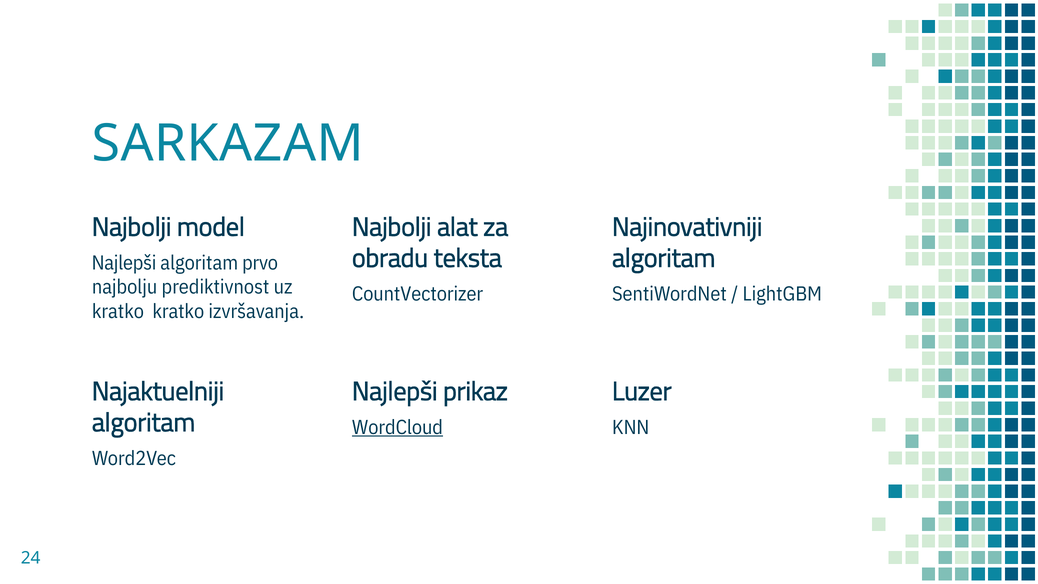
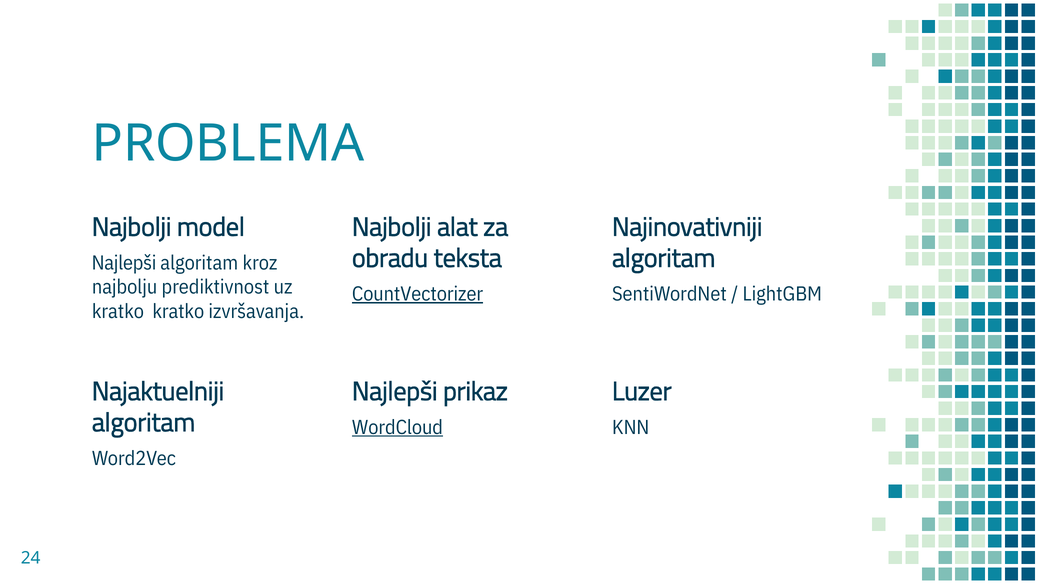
SARKAZAM: SARKAZAM -> PROBLEMA (228, 143)
prvo: prvo -> kroz (260, 263)
CountVectorizer underline: none -> present (418, 294)
